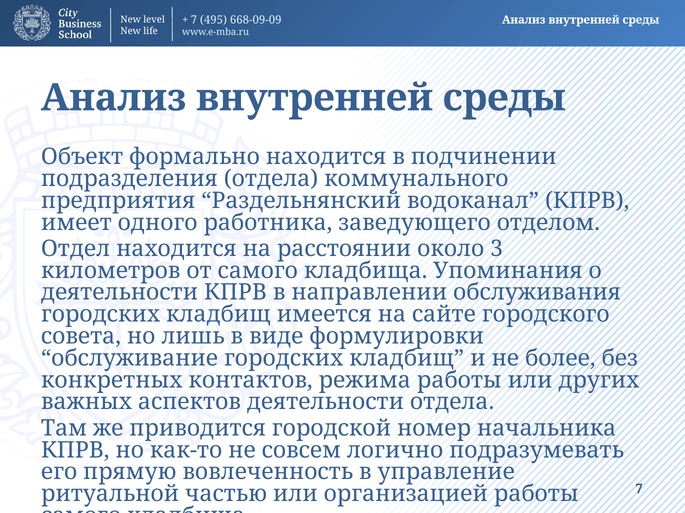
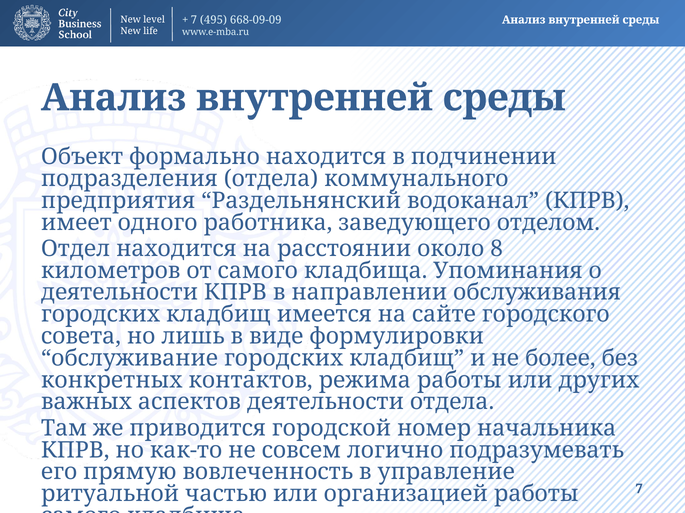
3: 3 -> 8 (497, 249)
